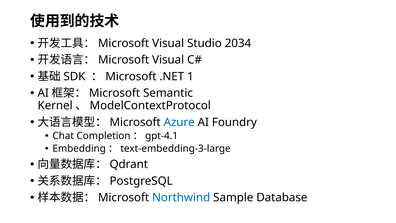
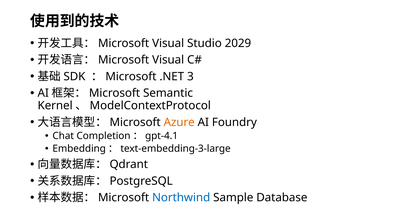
2034: 2034 -> 2029 (238, 43)
1: 1 -> 3 (190, 76)
Azure colour: blue -> orange (179, 122)
